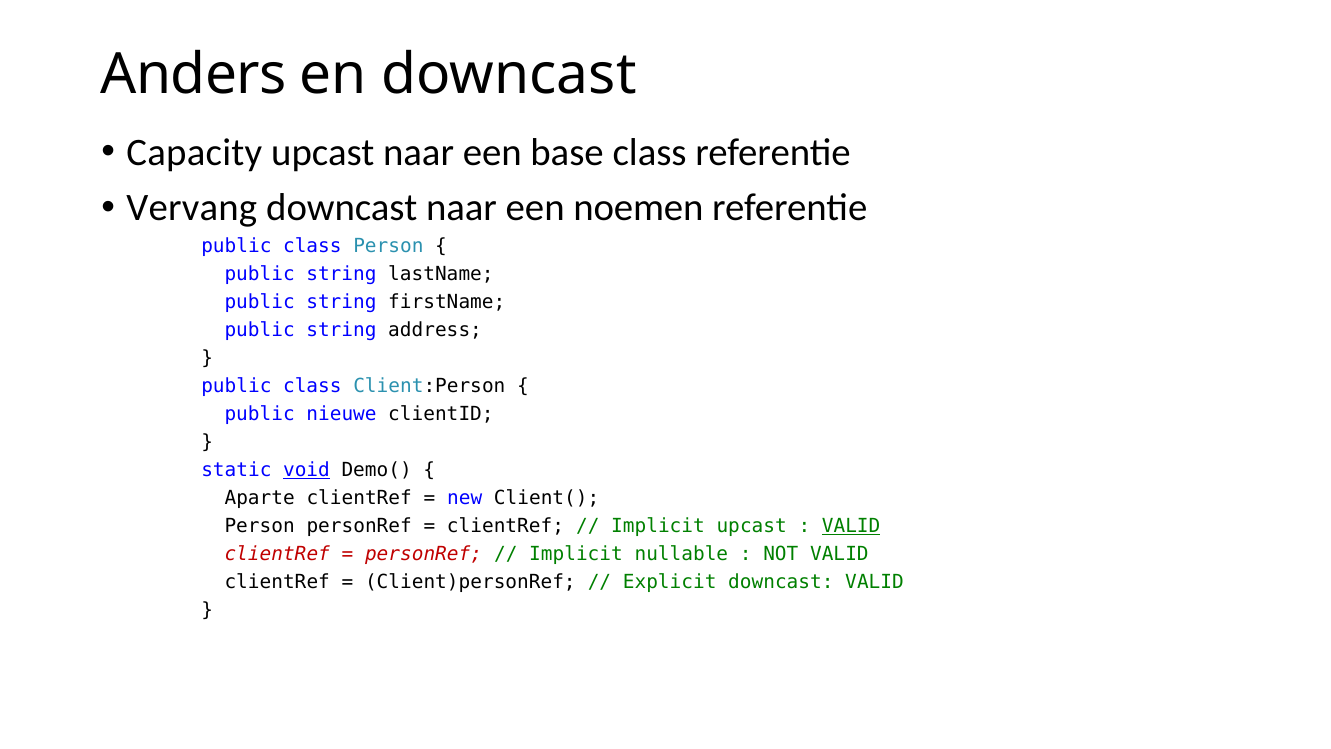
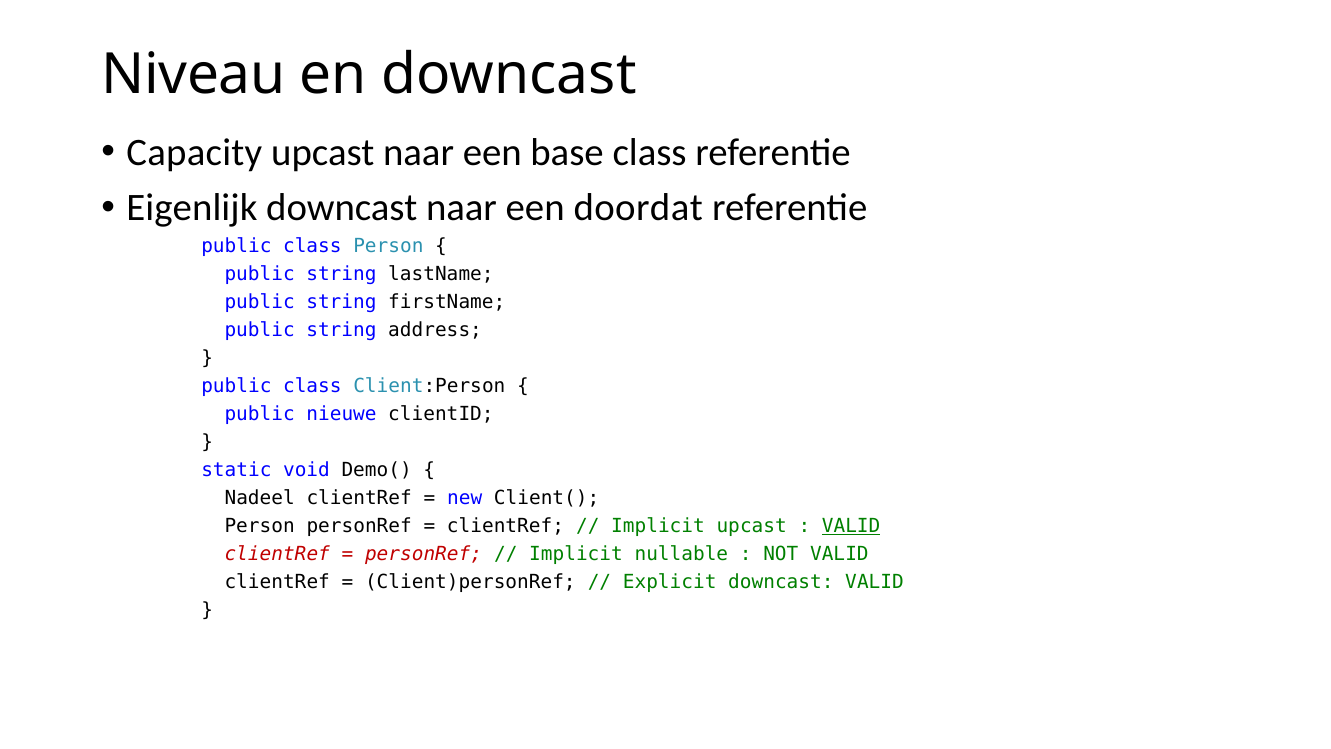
Anders: Anders -> Niveau (193, 75)
Vervang: Vervang -> Eigenlijk (192, 208)
noemen: noemen -> doordat (638, 208)
void underline: present -> none (306, 470)
Aparte: Aparte -> Nadeel (260, 498)
